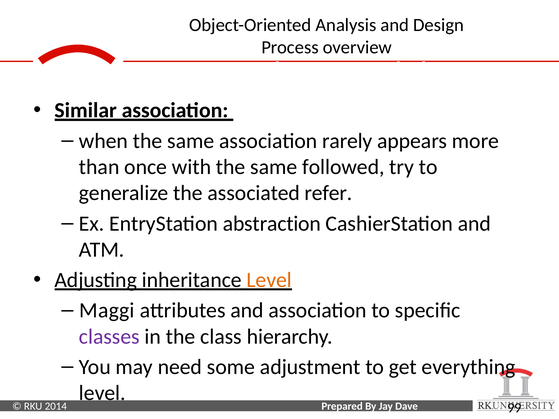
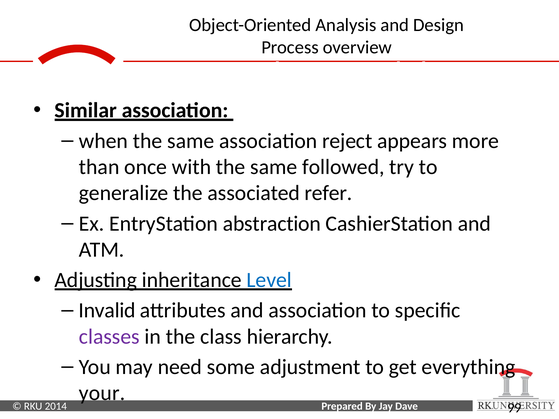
rarely: rarely -> reject (347, 141)
Level colour: orange -> blue (269, 280)
Maggi: Maggi -> Invalid (107, 311)
level: level -> your (102, 393)
